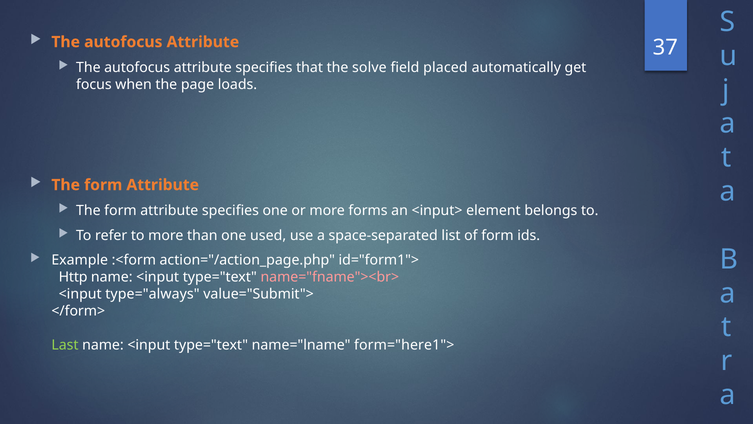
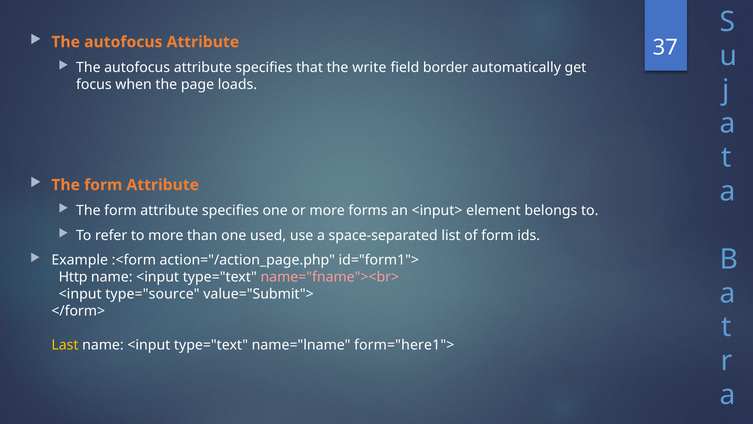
solve: solve -> write (369, 68)
placed: placed -> border (446, 68)
type="always: type="always -> type="source (152, 294)
Last colour: light green -> yellow (65, 345)
